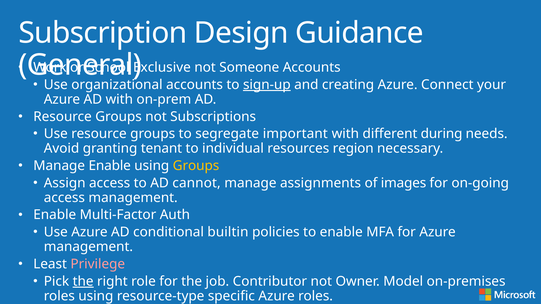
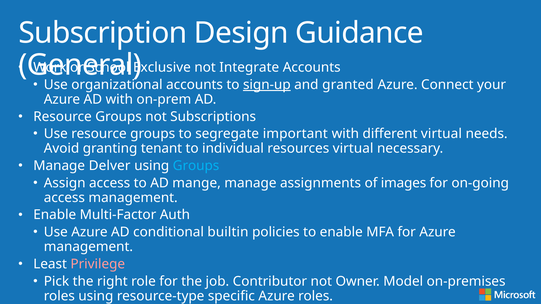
Someone: Someone -> Integrate (249, 67)
creating: creating -> granted (348, 85)
different during: during -> virtual (441, 134)
resources region: region -> virtual (353, 149)
Manage Enable: Enable -> Delver (110, 166)
Groups colour: yellow -> light blue (196, 166)
cannot: cannot -> mange (197, 183)
the underline: present -> none (83, 282)
